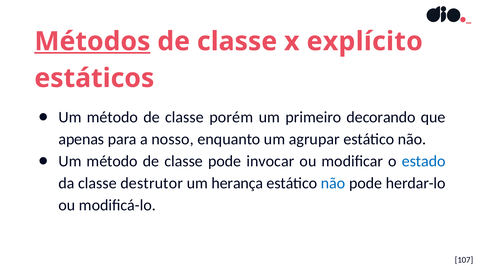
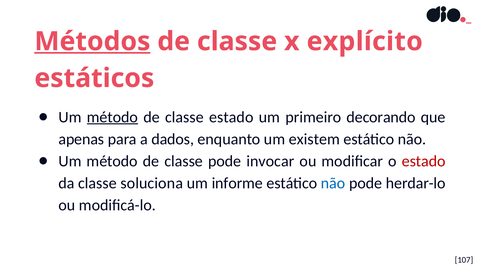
método underline: none -> present (112, 117)
classe porém: porém -> estado (231, 117)
nosso: nosso -> dados (173, 139)
agrupar: agrupar -> existem (314, 139)
estado colour: blue -> red (424, 161)
destrutor: destrutor -> soluciona (152, 183)
herança: herança -> informe (237, 183)
